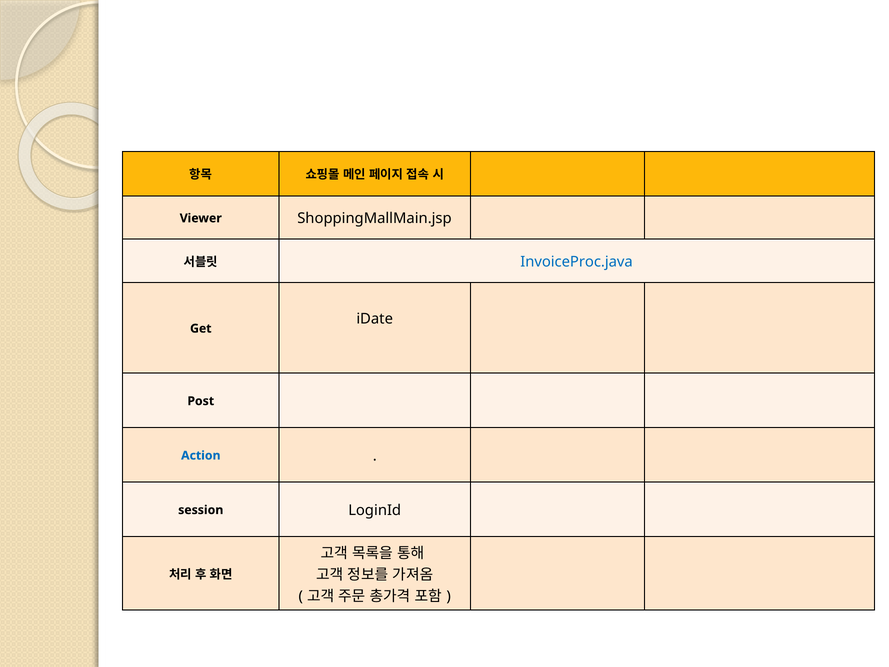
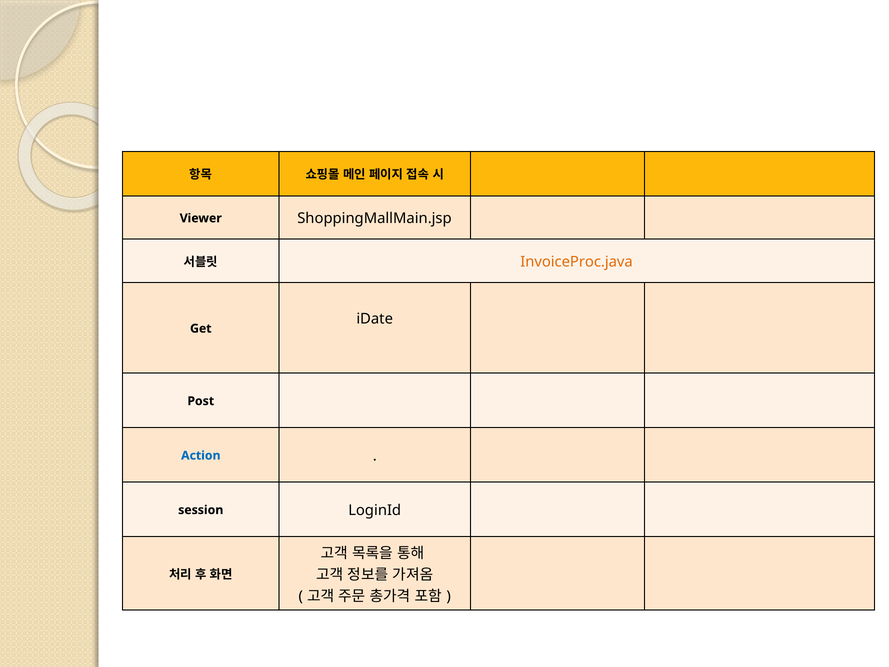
InvoiceProc.java colour: blue -> orange (577, 262)
